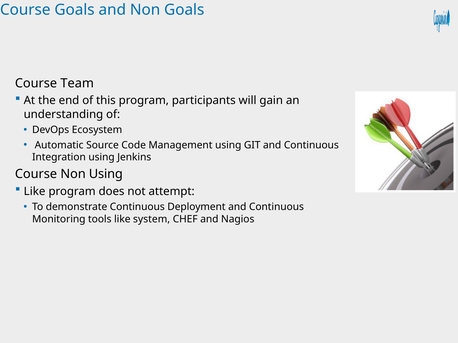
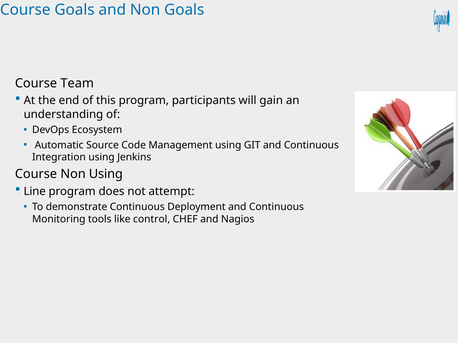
Like: Like -> Line (35, 192)
system: system -> control (152, 219)
